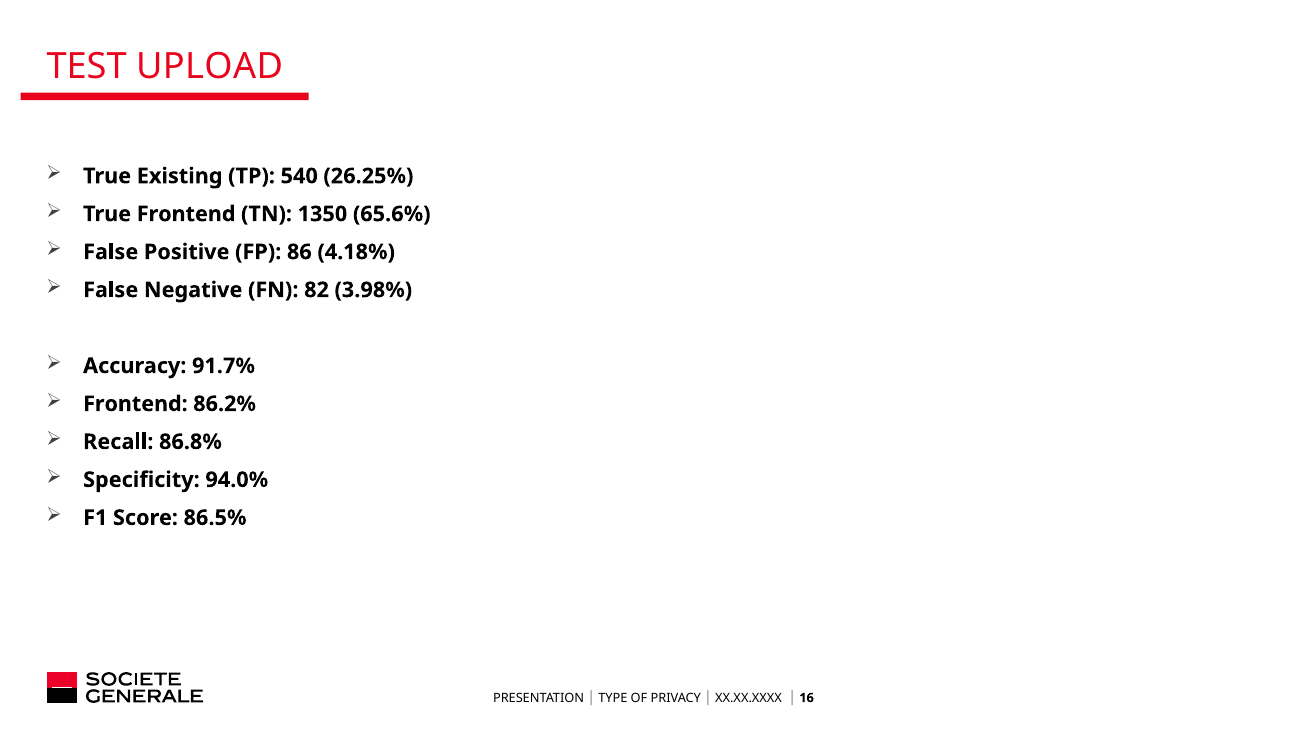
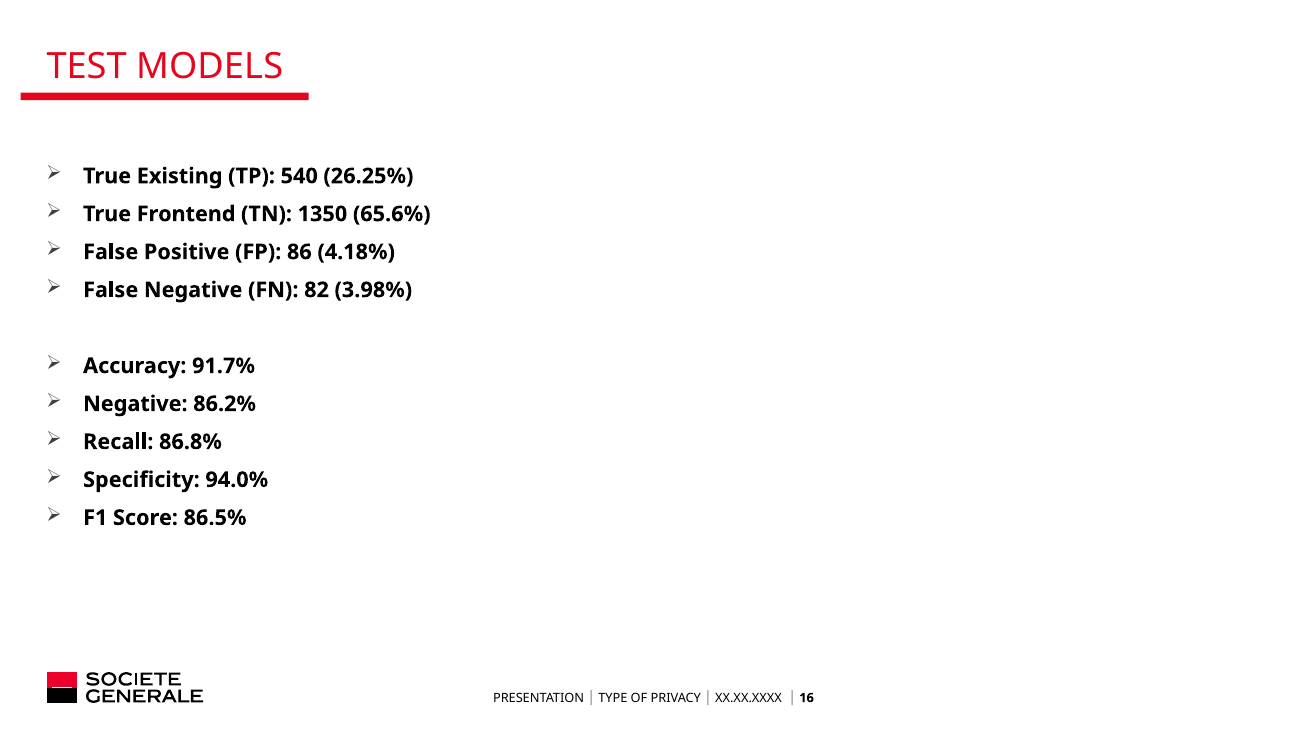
UPLOAD: UPLOAD -> MODELS (210, 67)
Frontend: Frontend -> Negative (135, 404)
